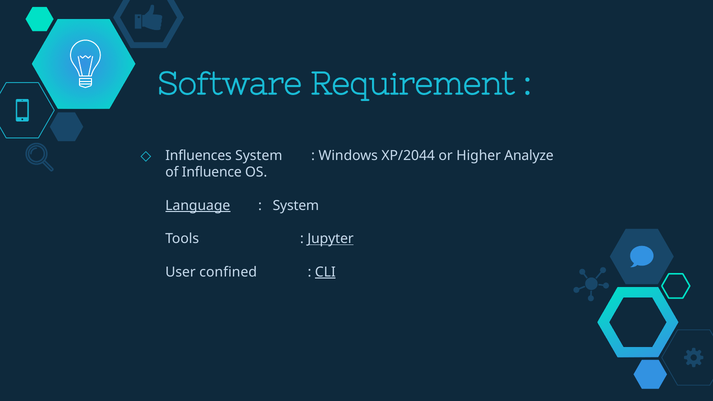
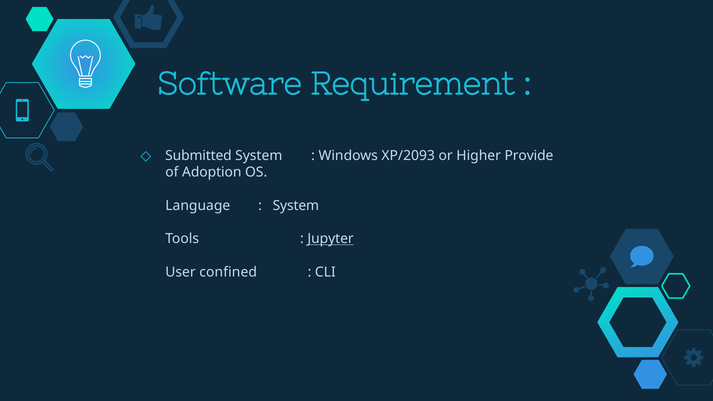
Influences: Influences -> Submitted (198, 156)
XP/2044: XP/2044 -> XP/2093 (408, 156)
Analyze: Analyze -> Provide (529, 156)
Influence: Influence -> Adoption (212, 172)
Language underline: present -> none (198, 206)
CLI underline: present -> none (325, 272)
